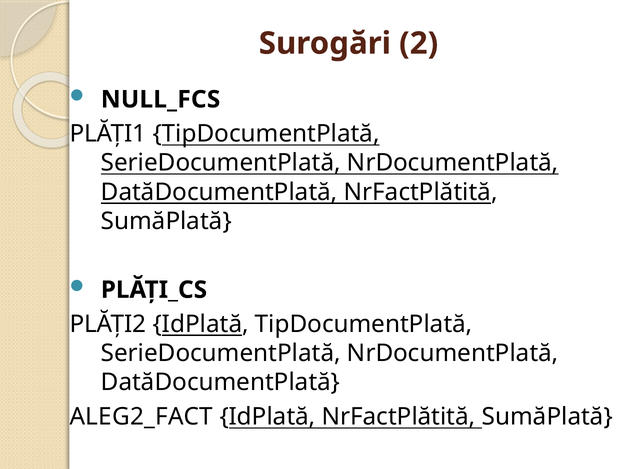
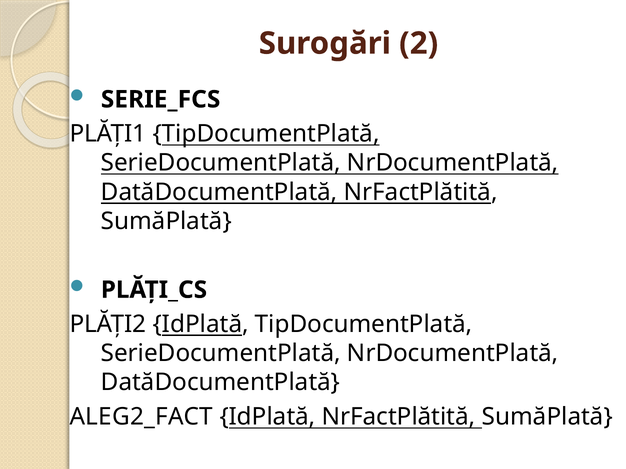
NULL_FCS: NULL_FCS -> SERIE_FCS (161, 100)
